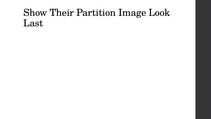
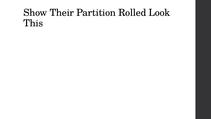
Image: Image -> Rolled (132, 13)
Last: Last -> This (33, 23)
